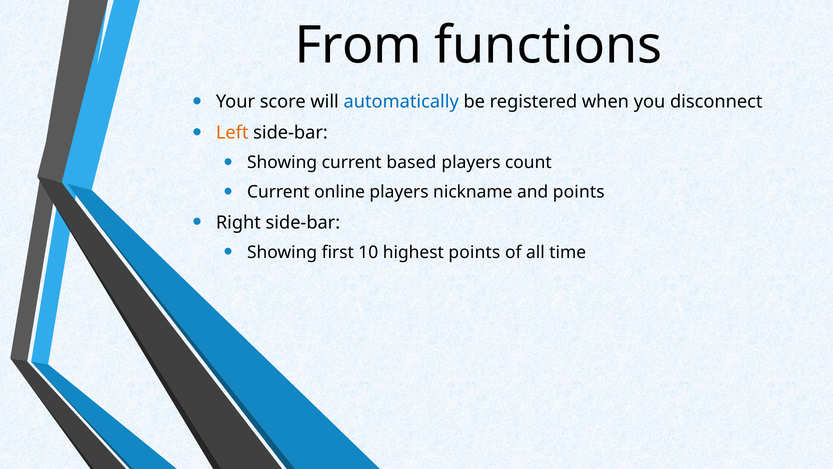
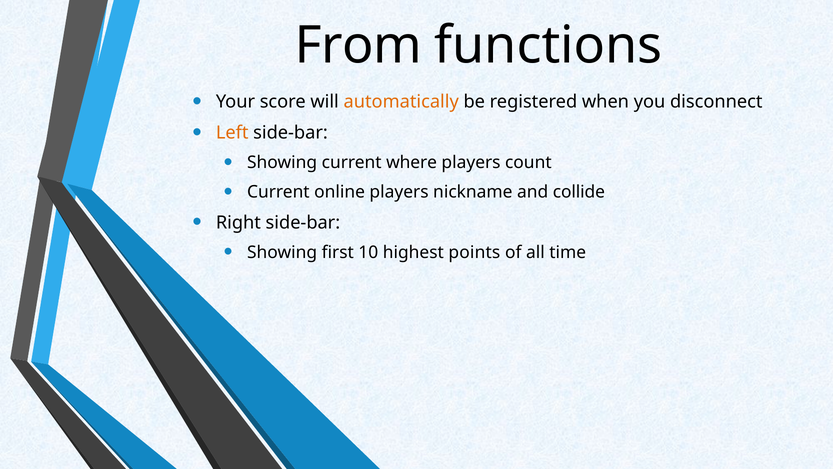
automatically colour: blue -> orange (401, 102)
based: based -> where (412, 163)
and points: points -> collide (579, 192)
